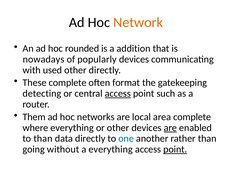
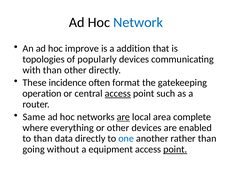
Network colour: orange -> blue (138, 22)
rounded: rounded -> improve (82, 48)
nowadays: nowadays -> topologies (44, 59)
with used: used -> than (52, 70)
These complete: complete -> incidence (68, 83)
detecting: detecting -> operation (42, 93)
Them: Them -> Same (34, 117)
are underline: none -> present (123, 117)
are underline: present -> none (170, 128)
a everything: everything -> equipment (111, 149)
